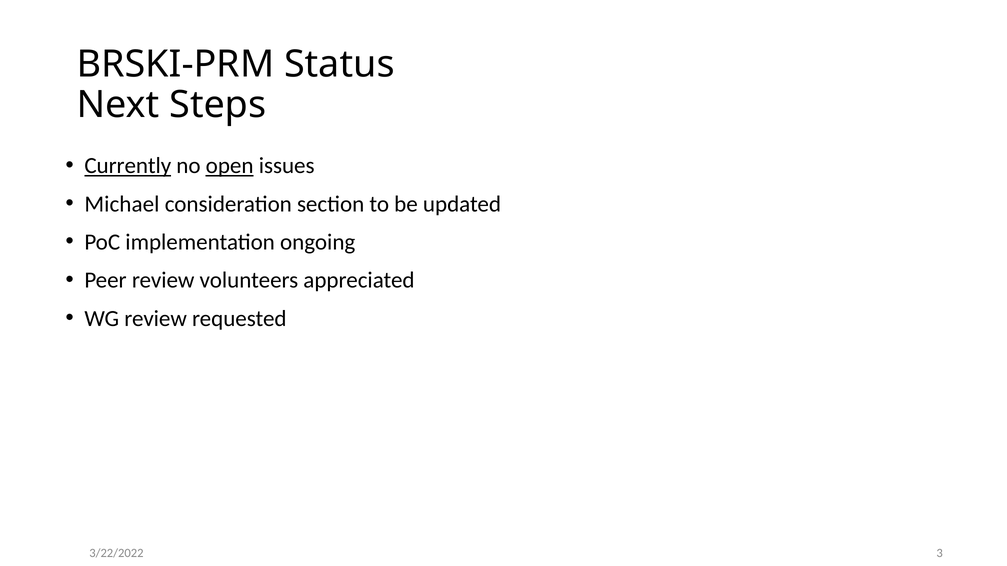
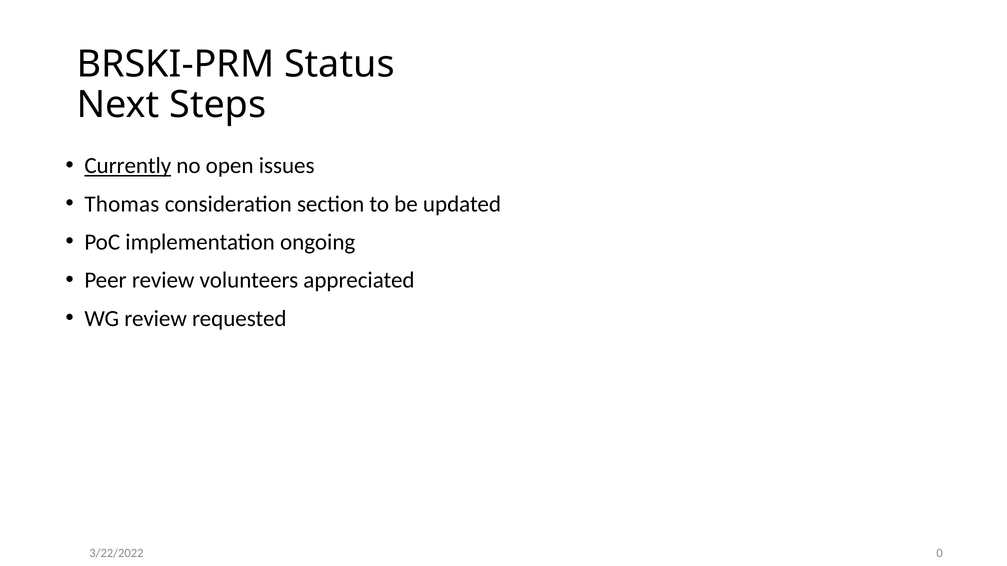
open underline: present -> none (230, 166)
Michael: Michael -> Thomas (122, 204)
3: 3 -> 0 (940, 553)
